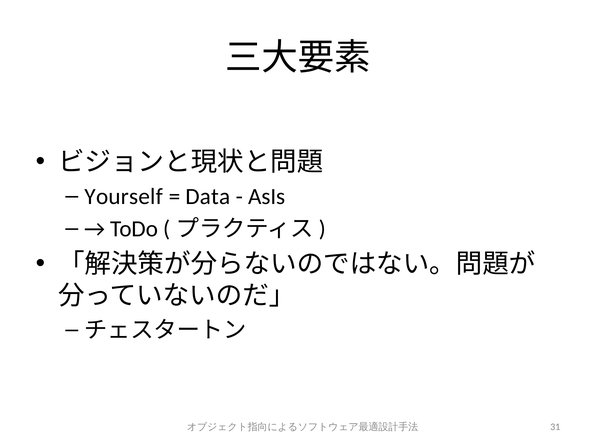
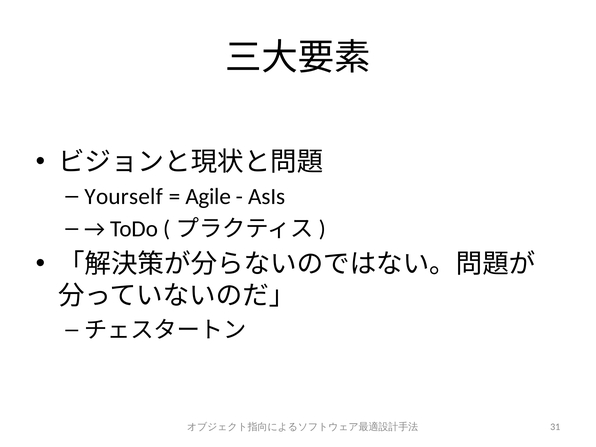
Data: Data -> Agile (208, 196)
